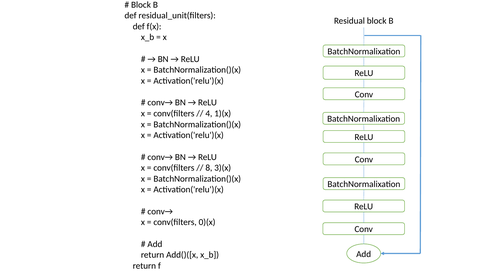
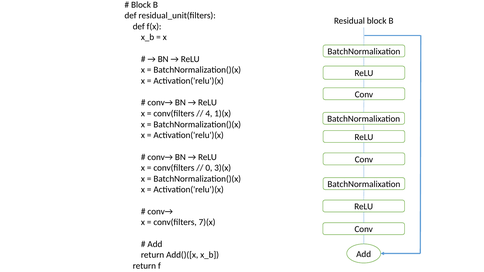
8: 8 -> 0 (209, 168)
0)(x: 0)(x -> 7)(x (207, 222)
